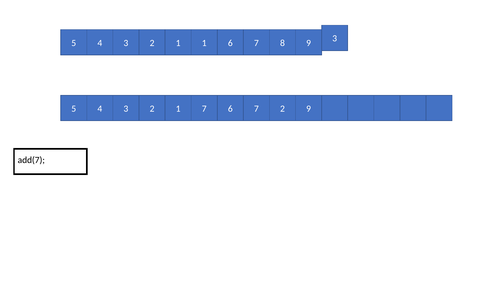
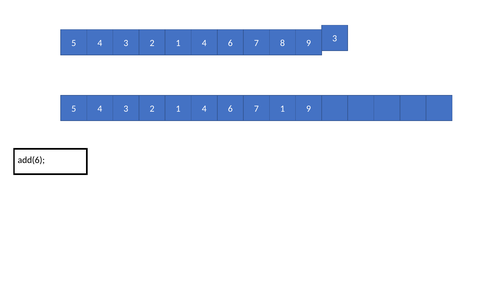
1: 1 -> 4 (204, 43)
7: 7 -> 4 (204, 109)
7 2: 2 -> 1 (283, 109)
add(7: add(7 -> add(6 (31, 160)
